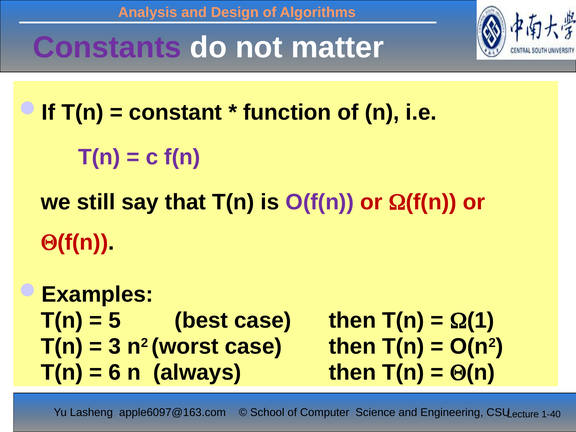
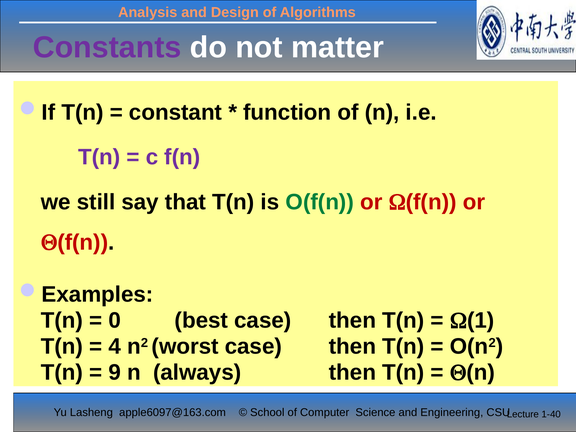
O(f(n colour: purple -> green (320, 202)
5: 5 -> 0 (115, 321)
3: 3 -> 4 (115, 347)
6: 6 -> 9 (115, 373)
